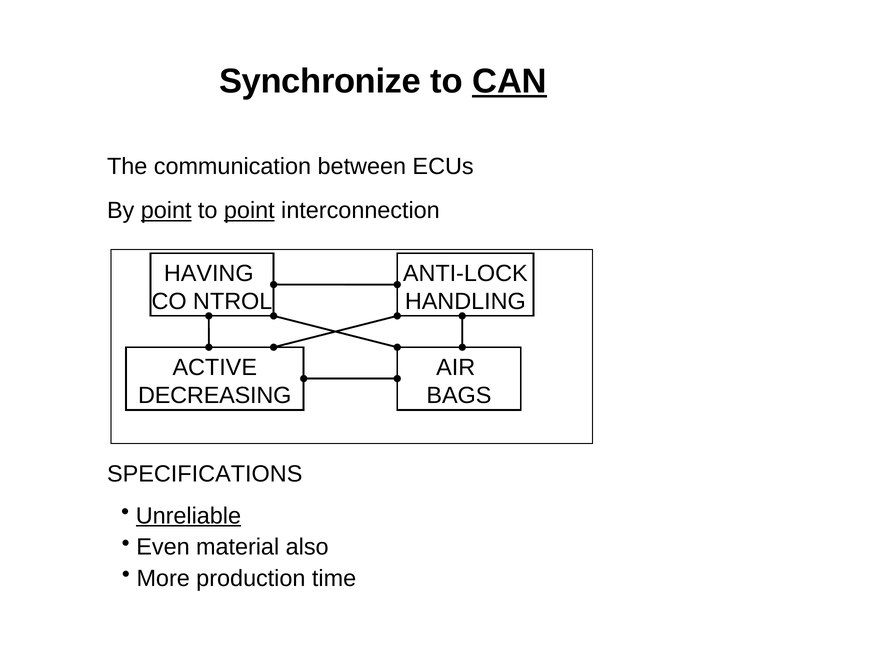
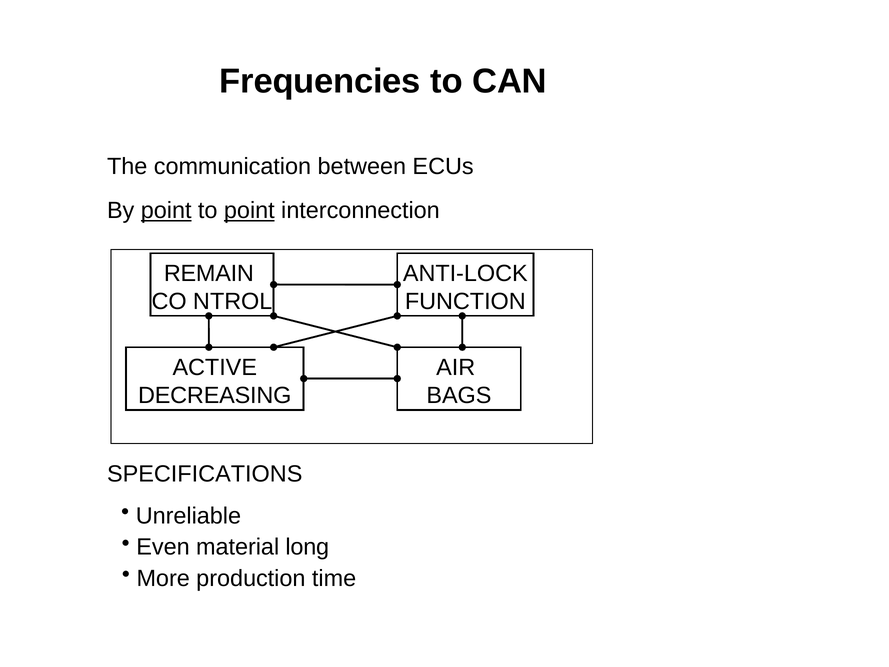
Synchronize: Synchronize -> Frequencies (320, 81)
CAN underline: present -> none (510, 81)
HAVING: HAVING -> REMAIN (209, 273)
HANDLING: HANDLING -> FUNCTION (465, 301)
Unreliable underline: present -> none (188, 516)
also: also -> long (307, 547)
